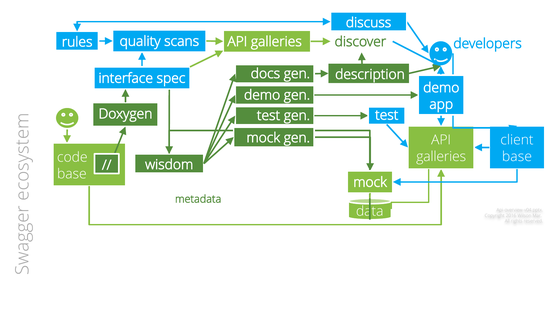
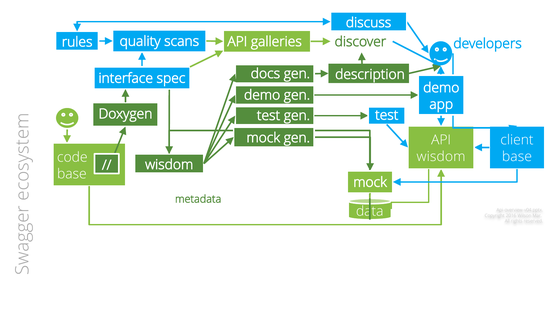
galleries: galleries -> wisdom (441, 157)
